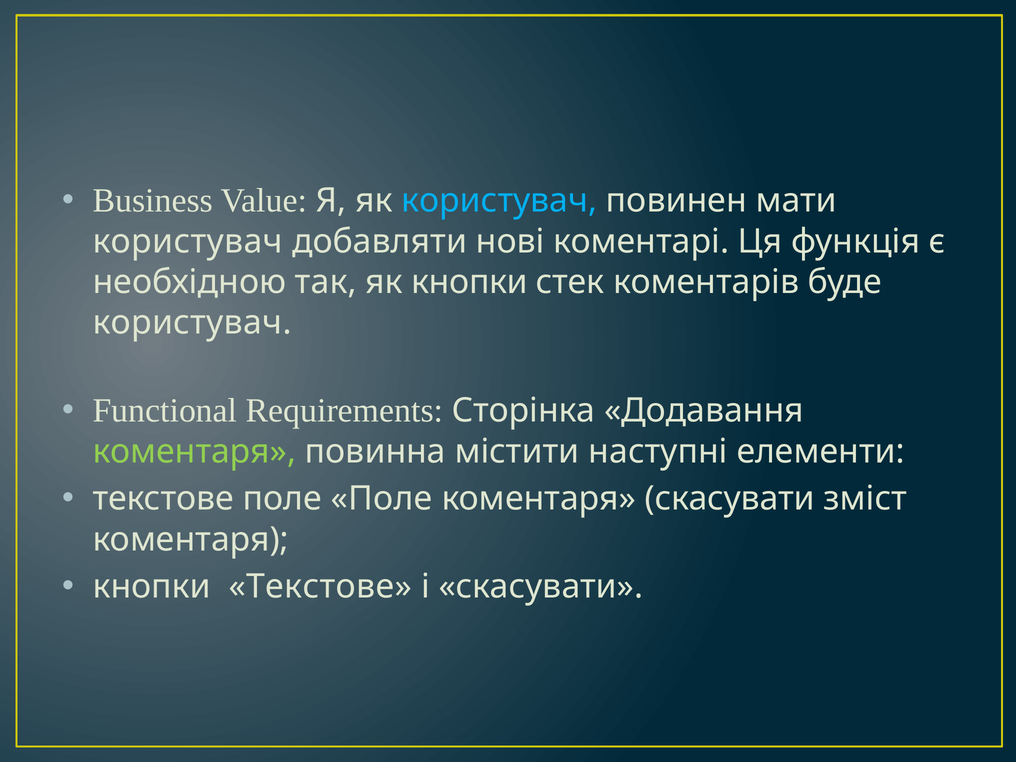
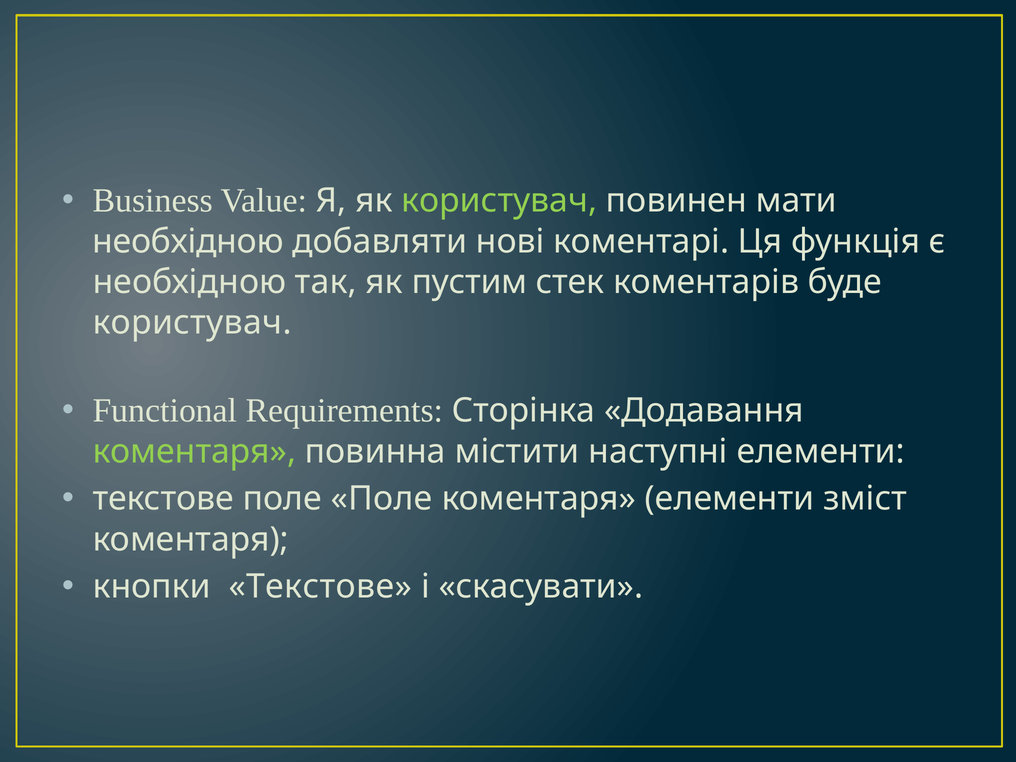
користувач colour: light blue -> light green (499, 201)
користувач: користувач -> необхідною (188, 241)
як кнопки: кнопки -> пустим (470, 282)
коментаря скасувати: скасувати -> елементи (730, 499)
